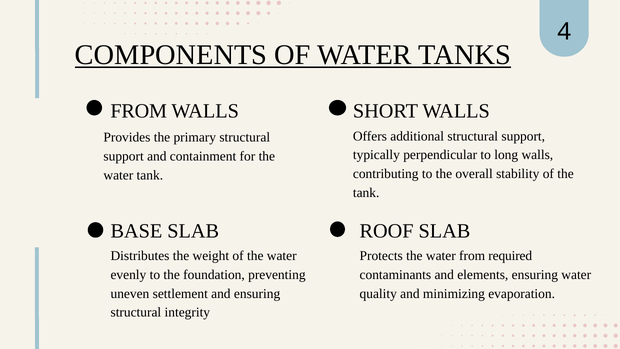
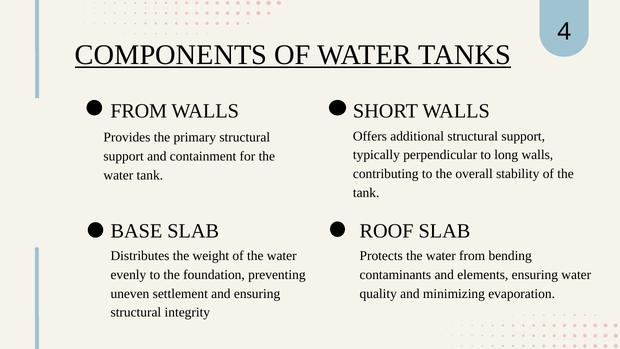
required: required -> bending (510, 256)
